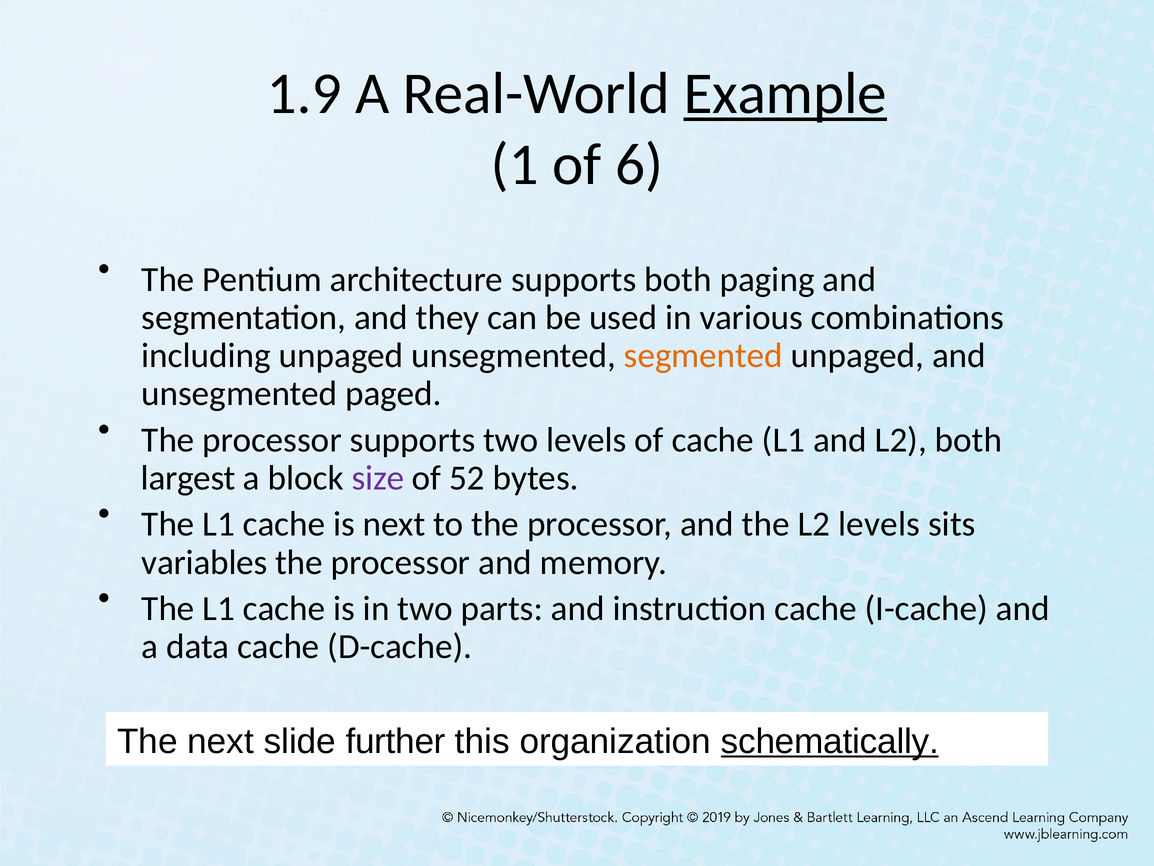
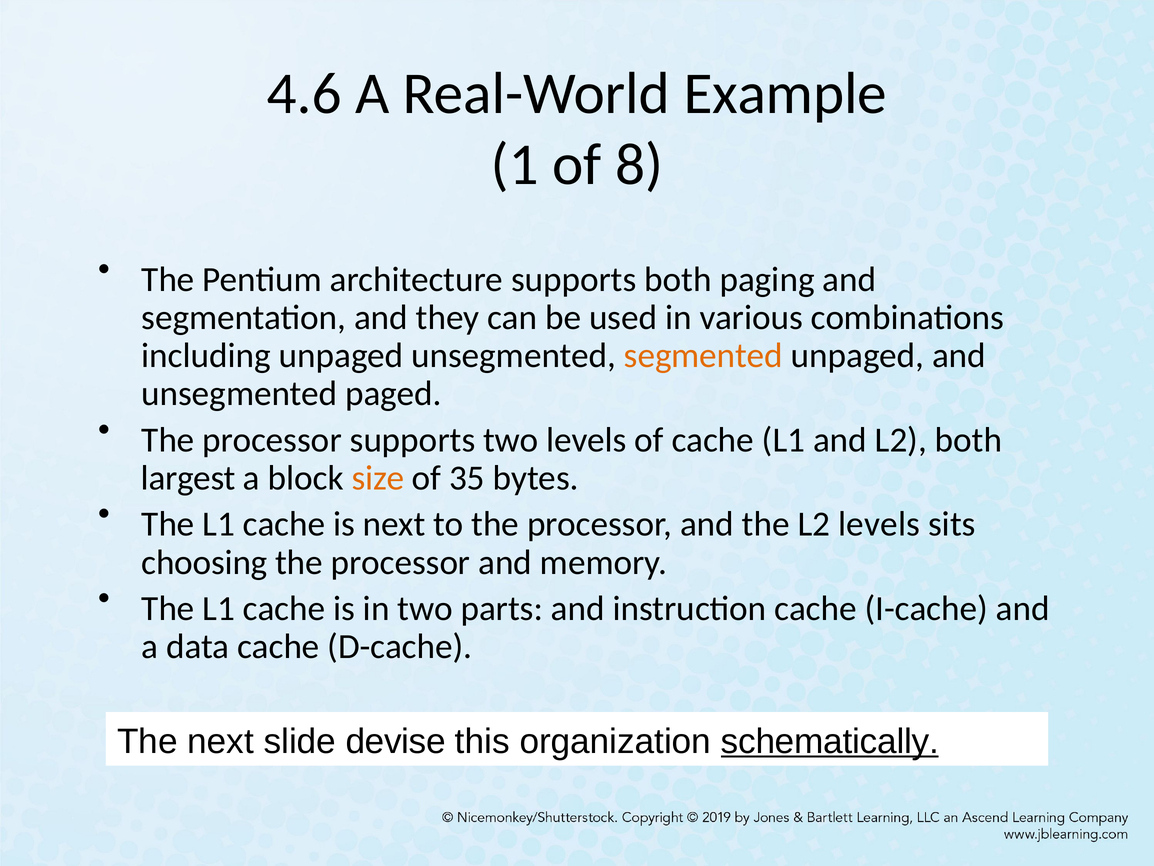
1.9: 1.9 -> 4.6 (304, 94)
Example underline: present -> none (785, 94)
6: 6 -> 8 (639, 165)
size colour: purple -> orange (378, 478)
52: 52 -> 35 (467, 478)
variables: variables -> choosing (204, 562)
further: further -> devise (396, 741)
